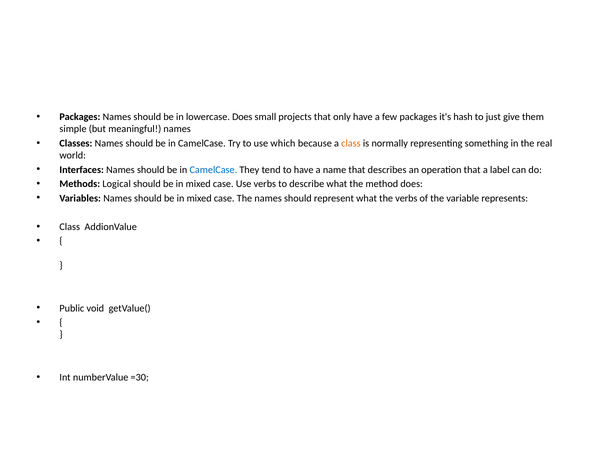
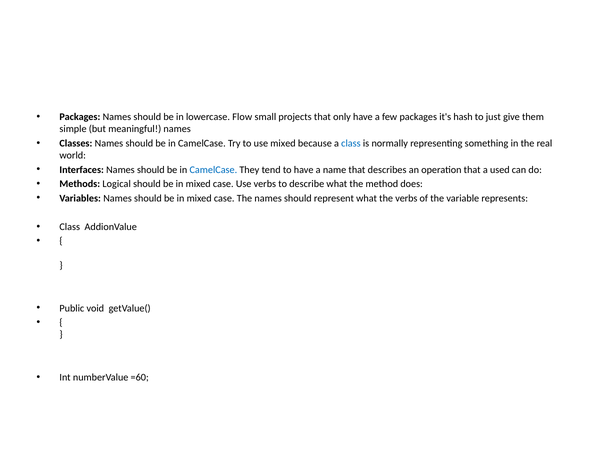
lowercase Does: Does -> Flow (242, 117)
use which: which -> mixed (283, 143)
class colour: orange -> blue (351, 143)
label: label -> used (500, 169)
=30: =30 -> =60 (140, 377)
